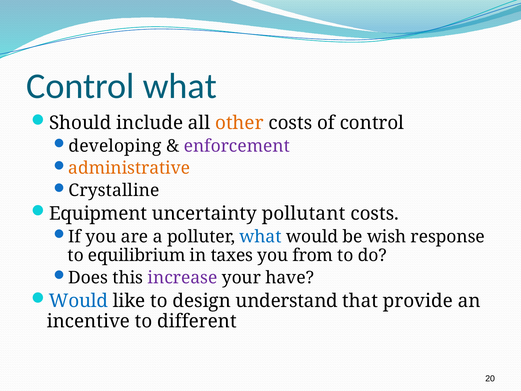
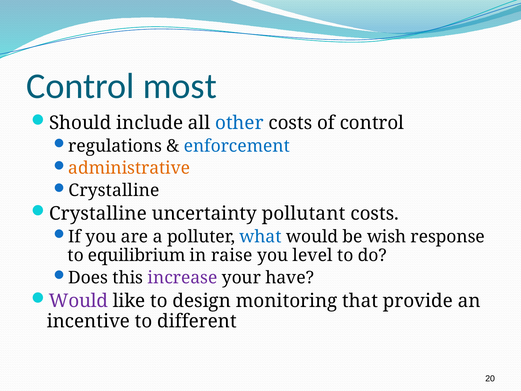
Control what: what -> most (180, 86)
other colour: orange -> blue (239, 123)
developing: developing -> regulations (115, 146)
enforcement colour: purple -> blue (237, 146)
Equipment: Equipment -> Crystalline (98, 214)
taxes: taxes -> raise (232, 255)
from: from -> level (313, 255)
Would colour: blue -> purple (79, 301)
understand: understand -> monitoring (287, 301)
